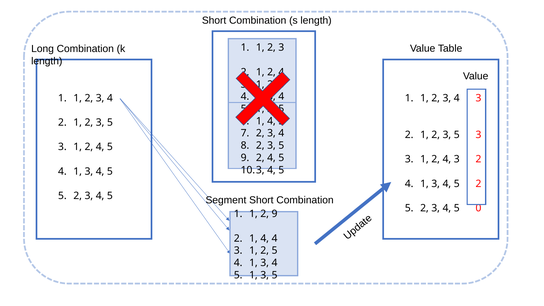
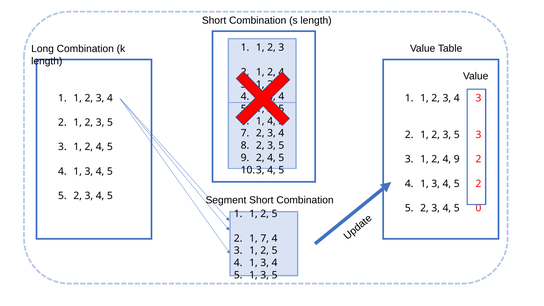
3: 3 -> 9 (457, 159)
1 1 2 9: 9 -> 5 (275, 214)
2 1 4: 4 -> 7 (265, 238)
